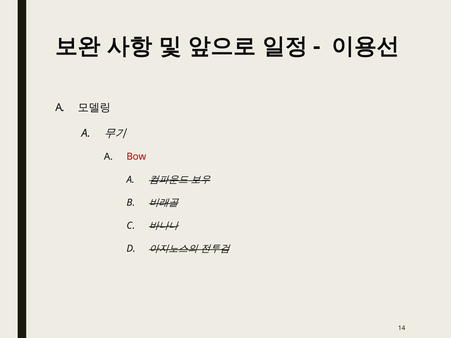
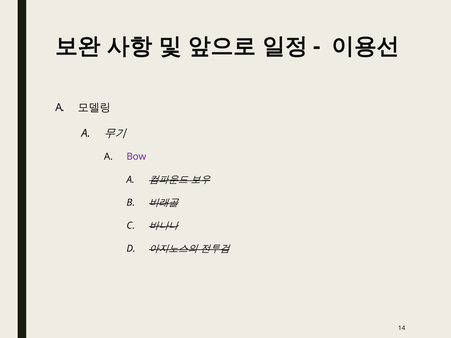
Bow colour: red -> purple (136, 157)
